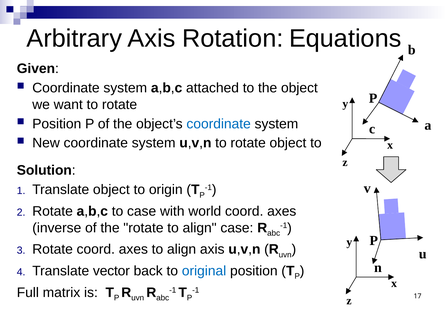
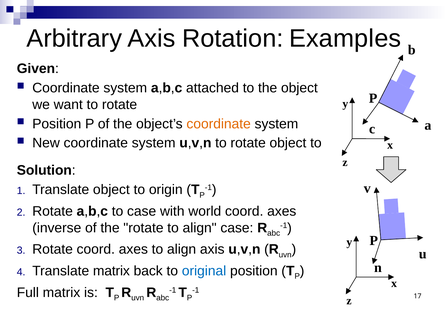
Equations: Equations -> Examples (345, 39)
coordinate colour: blue -> orange (219, 124)
Translate vector: vector -> matrix (111, 271)
